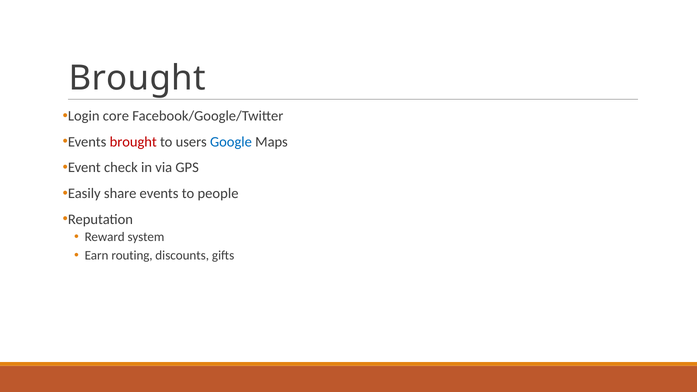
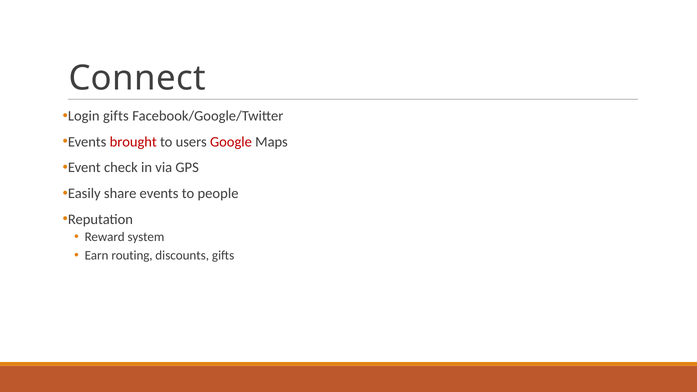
Brought: Brought -> Connect (137, 78)
Login core: core -> gifts (116, 116)
Google colour: blue -> red (231, 142)
